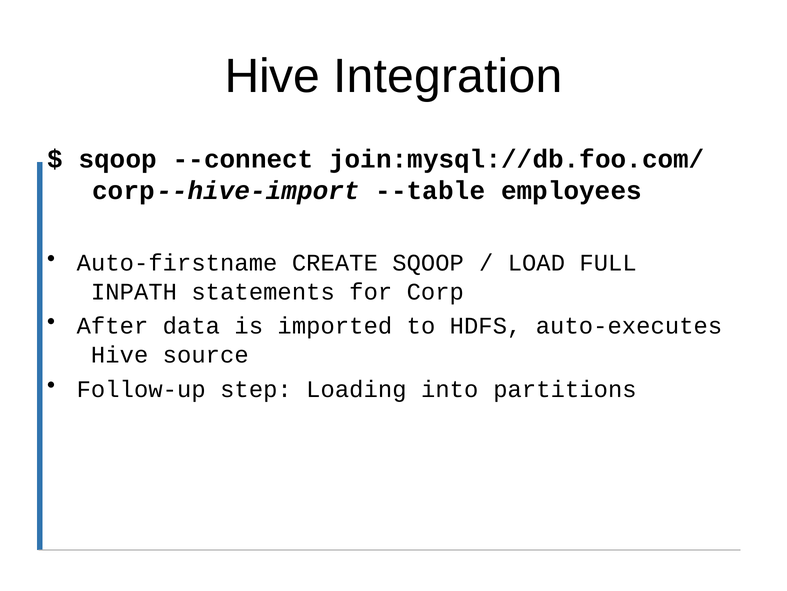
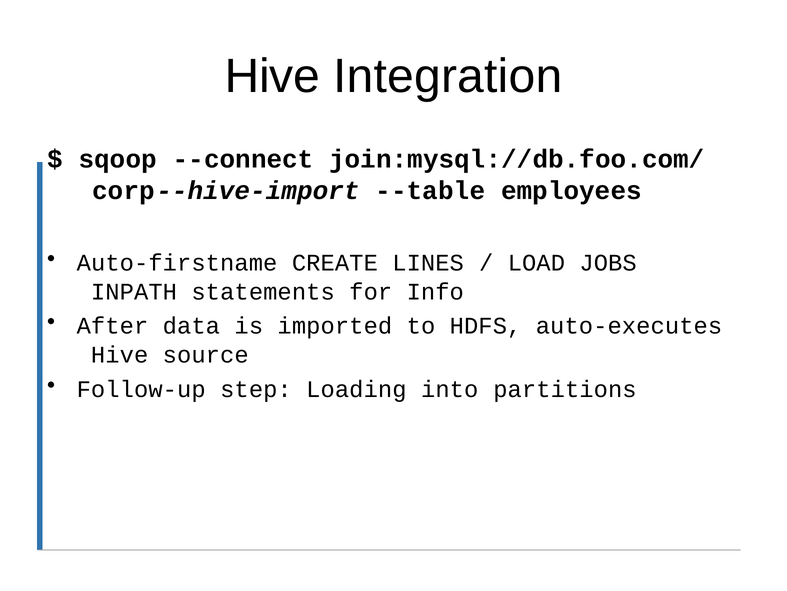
CREATE SQOOP: SQOOP -> LINES (428, 263)
FULL: FULL -> JOBS (608, 263)
Corp: Corp -> Info (435, 292)
